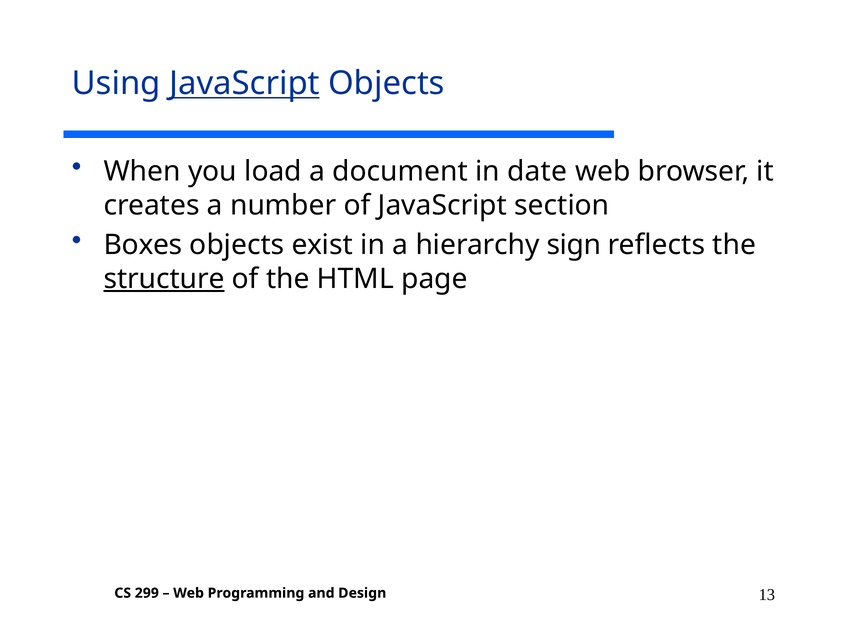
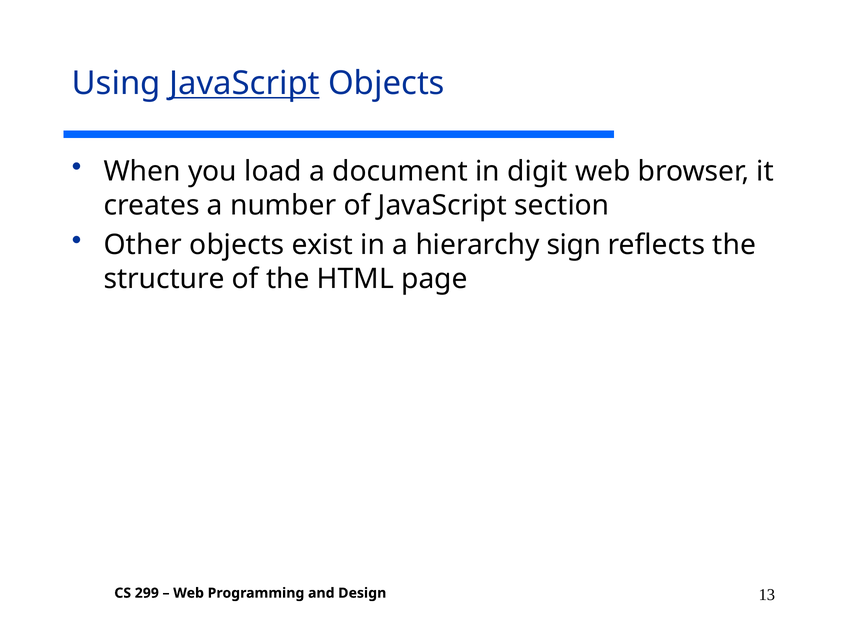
date: date -> digit (537, 171)
Boxes: Boxes -> Other (143, 245)
structure underline: present -> none (164, 279)
